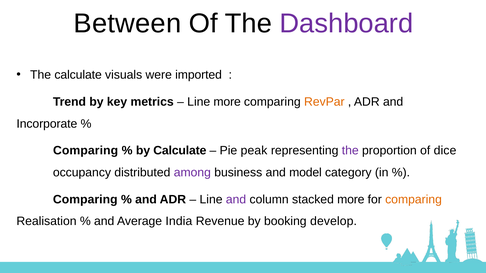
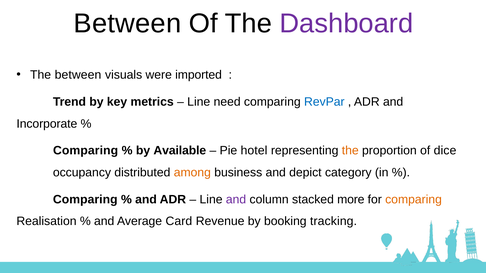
The calculate: calculate -> between (78, 75)
Line more: more -> need (227, 102)
RevPar colour: orange -> blue (324, 102)
by Calculate: Calculate -> Available (180, 151)
peak: peak -> hotel (254, 151)
the colour: purple -> orange (350, 151)
among colour: purple -> orange (192, 173)
model: model -> depict (305, 173)
India: India -> Card (179, 221)
develop: develop -> tracking (334, 221)
